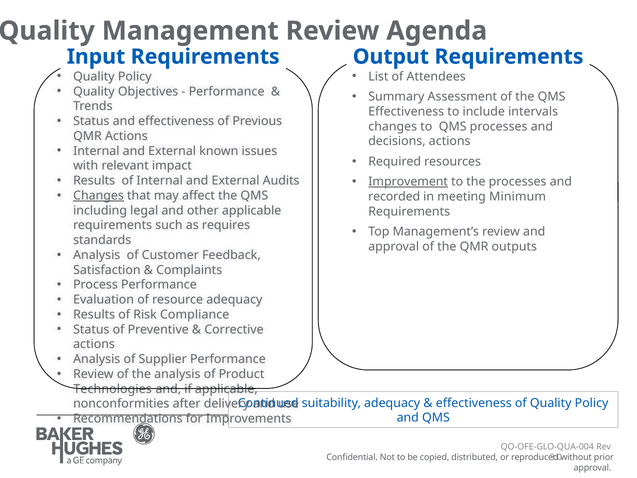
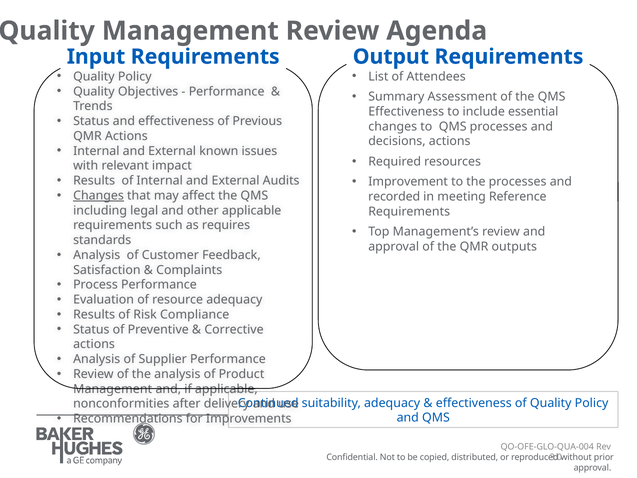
intervals: intervals -> essential (533, 112)
Improvement underline: present -> none (408, 182)
Minimum: Minimum -> Reference (518, 197)
Technologies: Technologies -> Management (113, 389)
